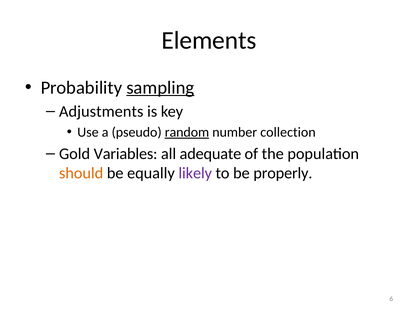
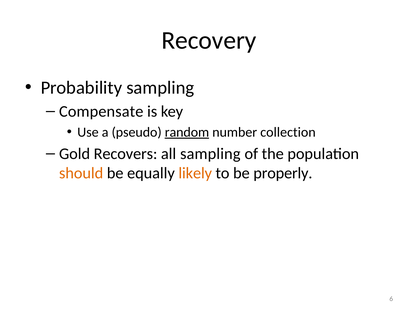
Elements: Elements -> Recovery (209, 40)
sampling underline: present -> none (160, 88)
Adjustments: Adjustments -> Compensate (101, 112)
Variables: Variables -> Recovers (126, 154)
all adequate: adequate -> sampling (210, 154)
likely colour: purple -> orange (195, 173)
